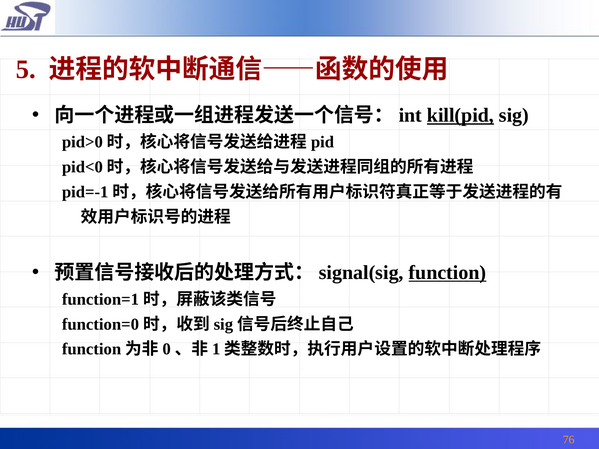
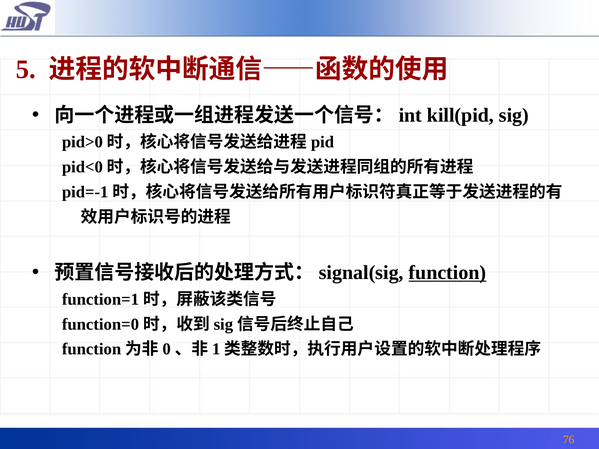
kill(pid underline: present -> none (460, 115)
